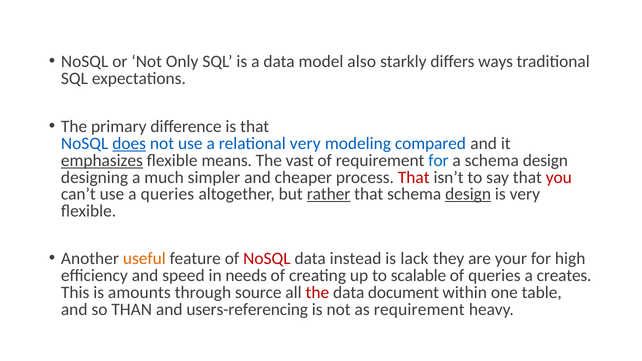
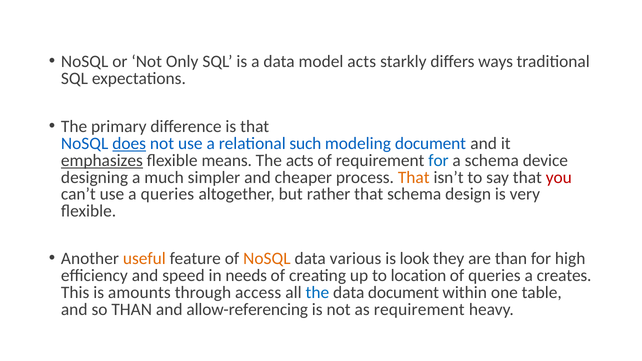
model also: also -> acts (362, 62)
relational very: very -> such (305, 143)
modeling compared: compared -> document (430, 143)
The vast: vast -> acts (300, 160)
a schema design: design -> device (545, 160)
That colour: red -> orange (414, 177)
rather underline: present -> none (329, 194)
design underline: present -> none (468, 194)
NoSQL colour: red -> orange (267, 259)
instead: instead -> various (356, 259)
lack: lack -> look (415, 259)
are your: your -> than (511, 259)
scalable: scalable -> location (419, 276)
source: source -> access (258, 293)
the colour: red -> blue (317, 293)
users-referencing: users-referencing -> allow-referencing (247, 309)
